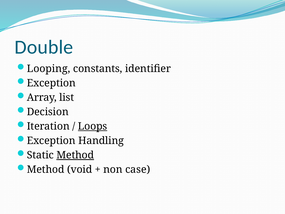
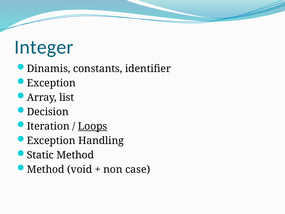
Double: Double -> Integer (44, 47)
Looping: Looping -> Dinamis (49, 69)
Method underline: present -> none (75, 155)
